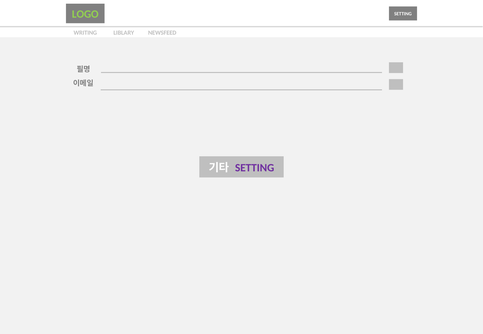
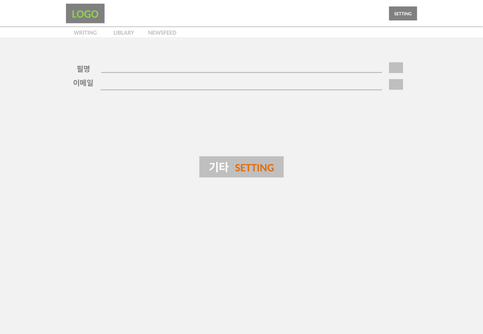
SETTING colour: purple -> orange (255, 168)
